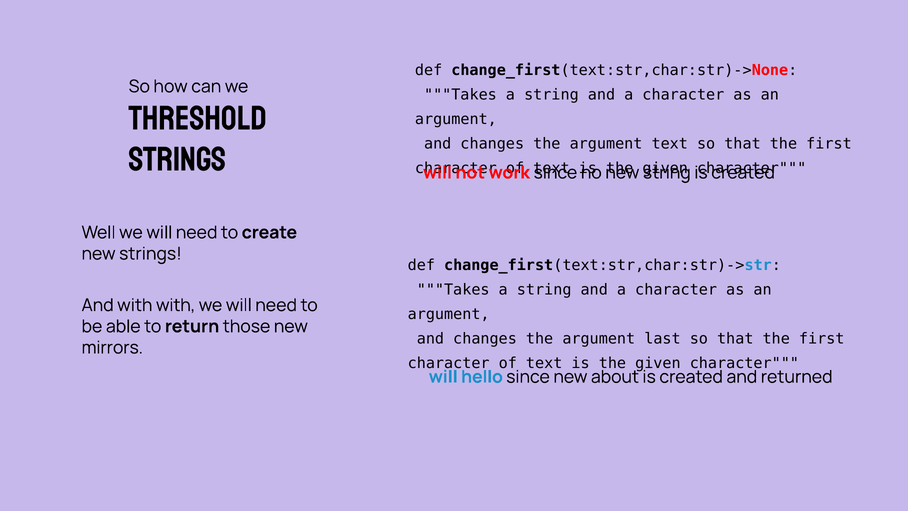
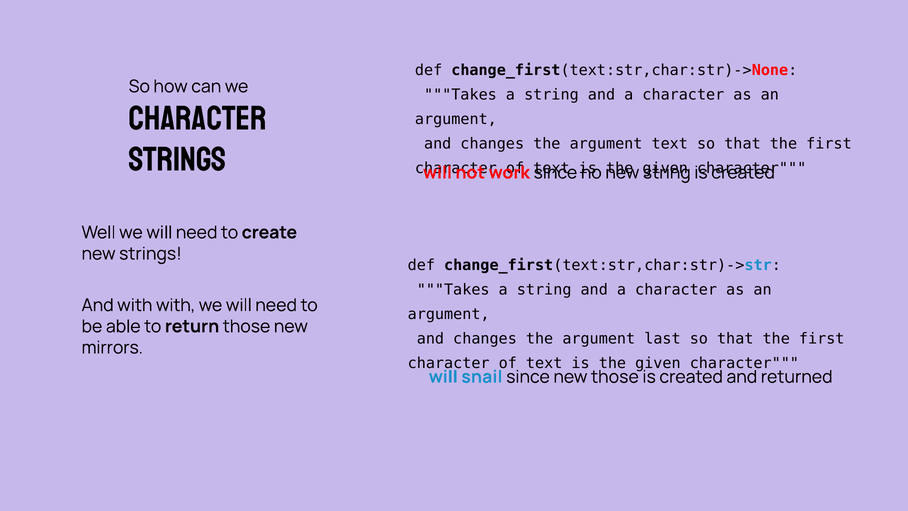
threshold: threshold -> character (198, 119)
hello: hello -> snail (482, 377)
new about: about -> those (615, 377)
